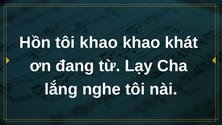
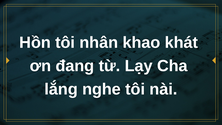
tôi khao: khao -> nhân (99, 42)
